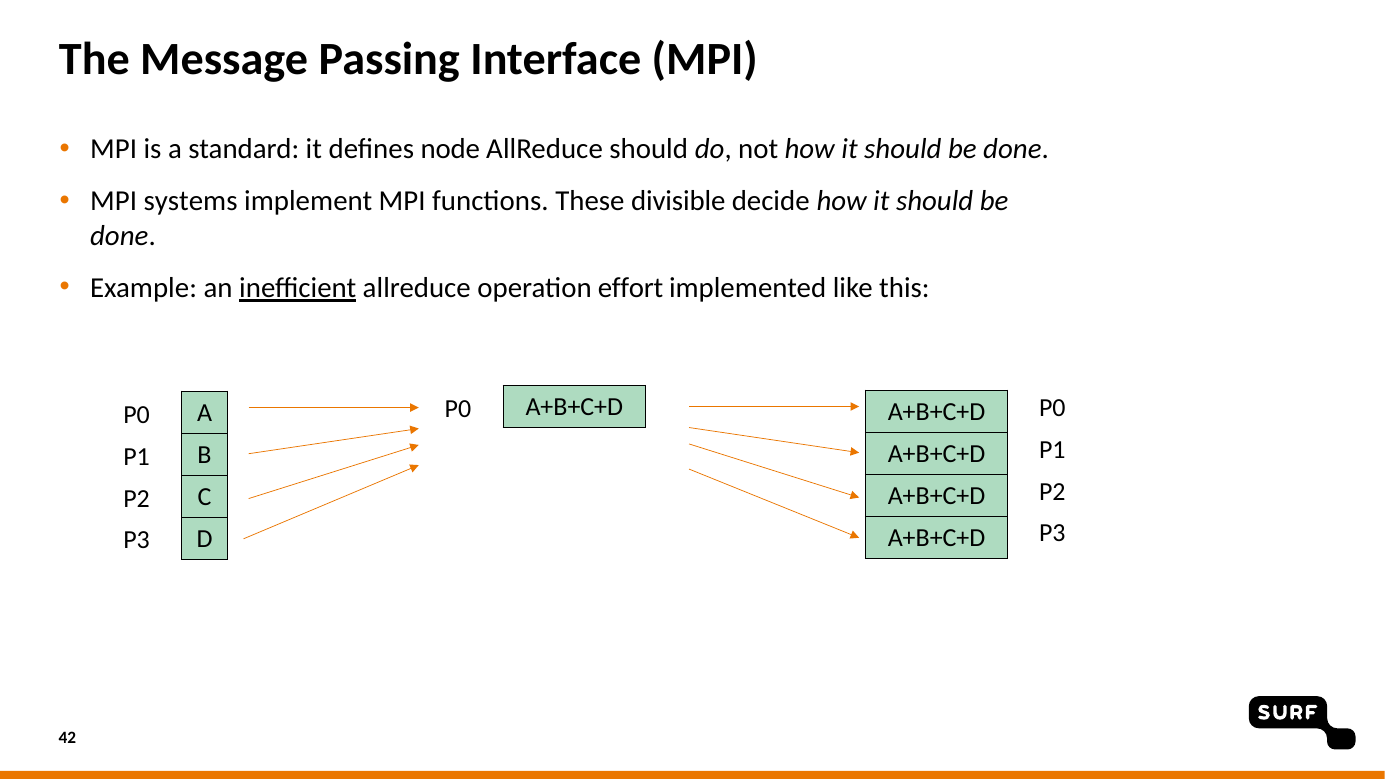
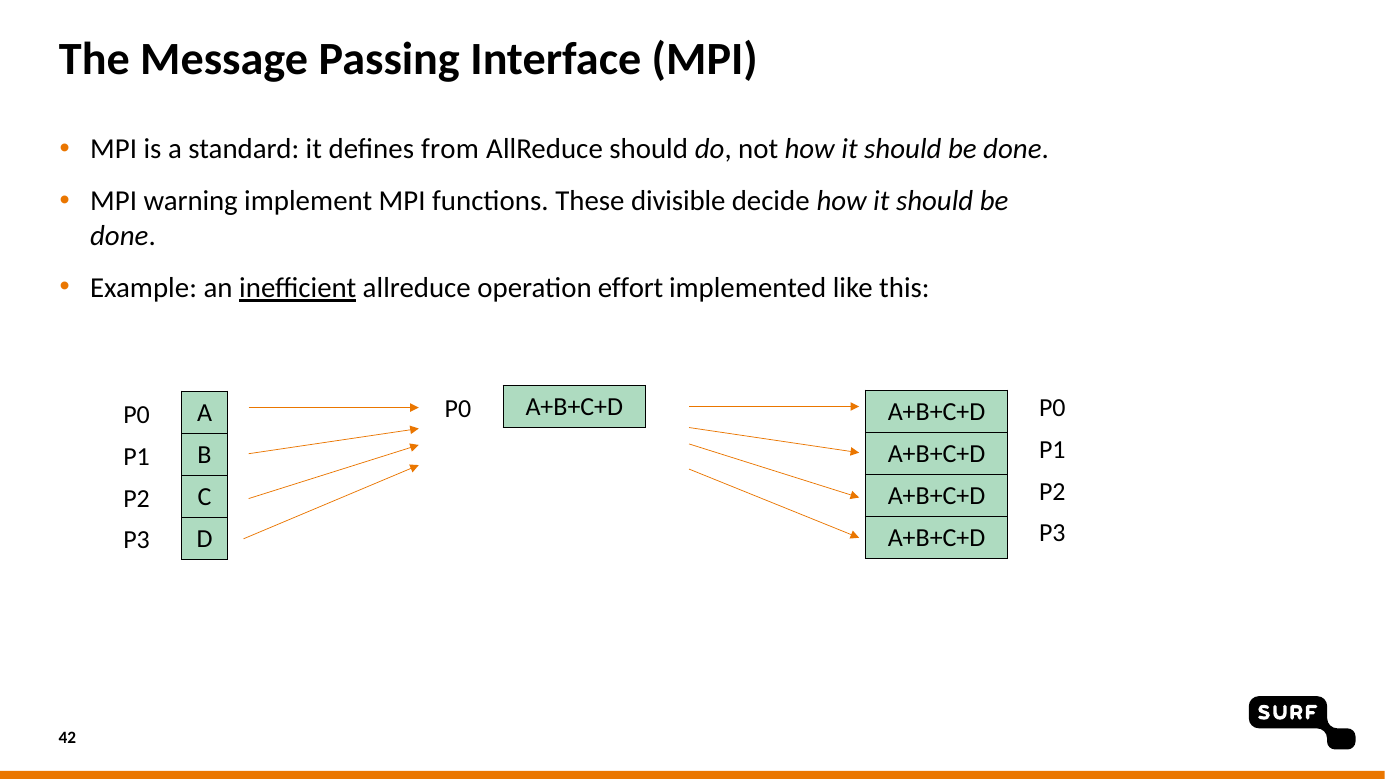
node: node -> from (450, 149)
systems: systems -> warning (191, 201)
